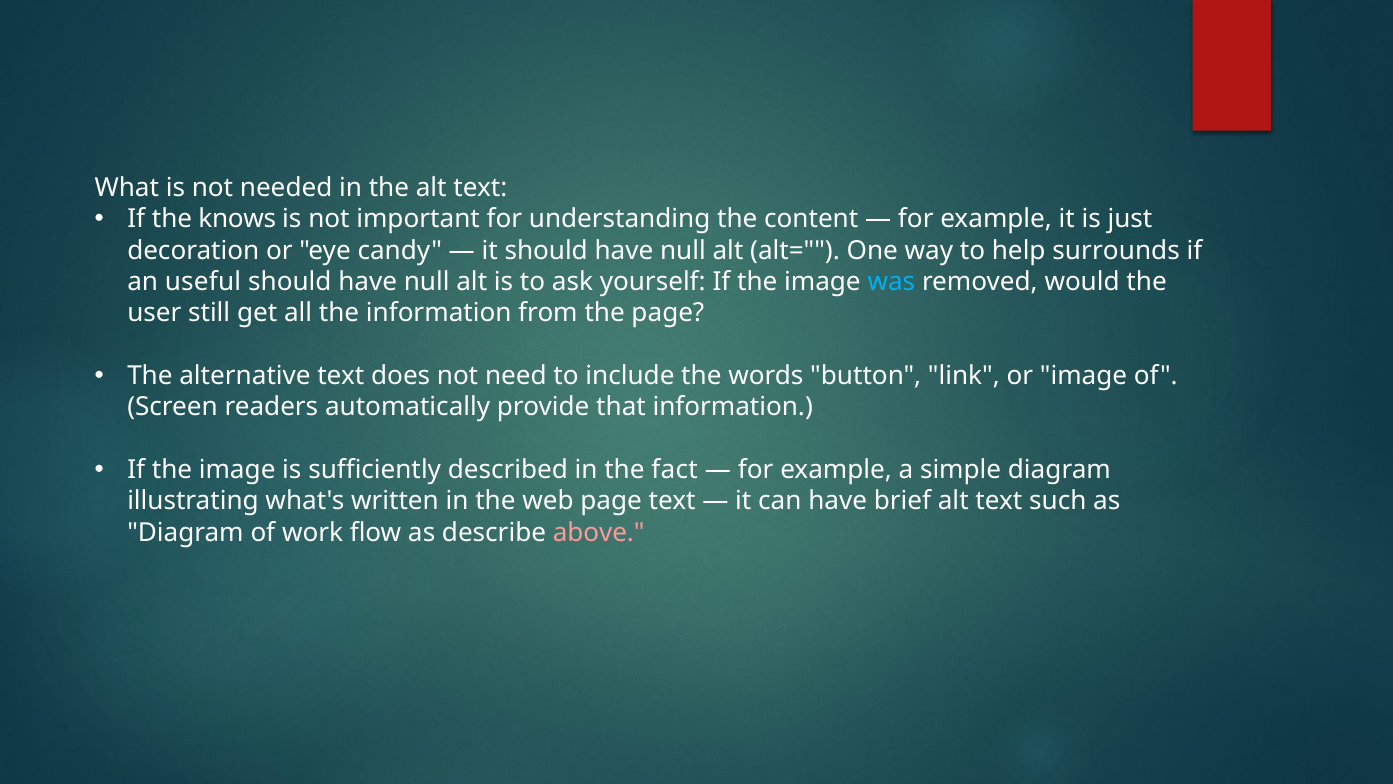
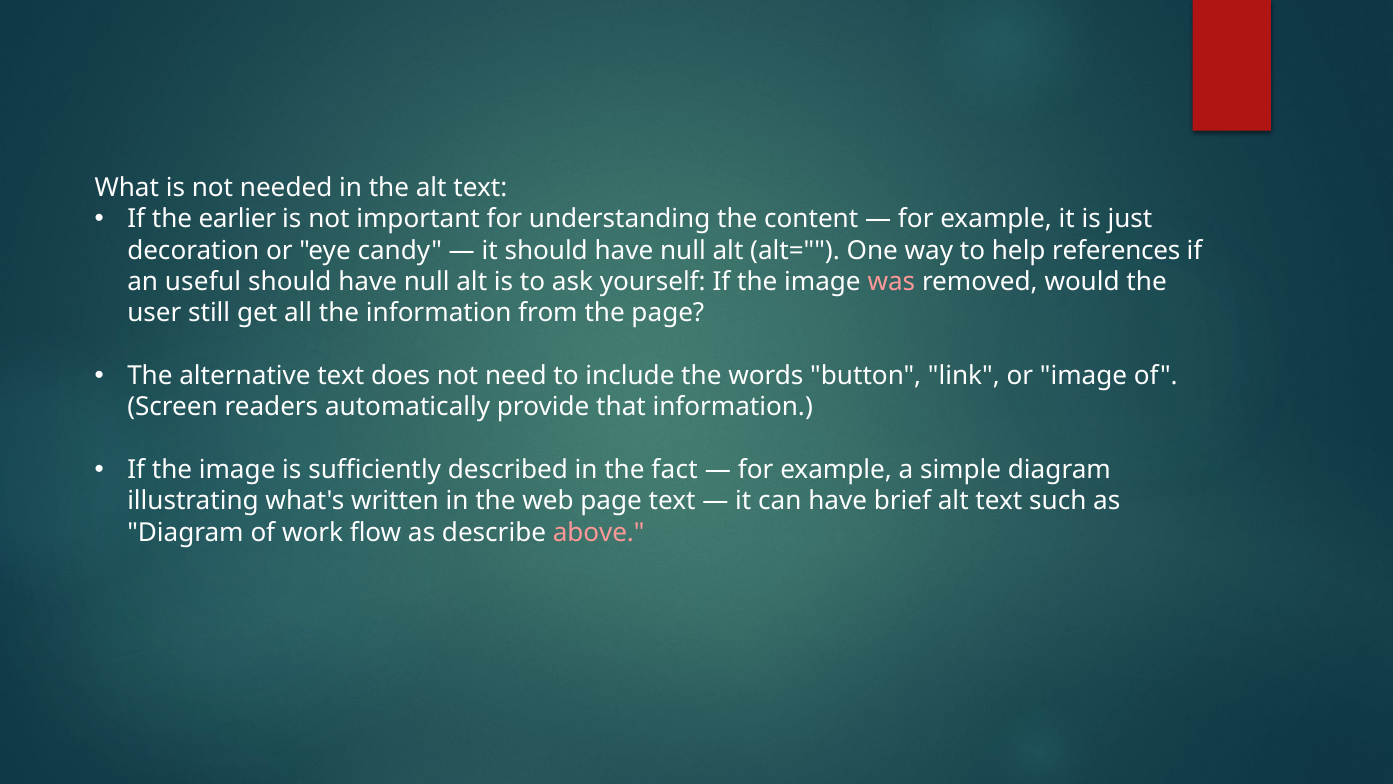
knows: knows -> earlier (237, 219)
surrounds: surrounds -> references (1116, 250)
was colour: light blue -> pink (891, 282)
